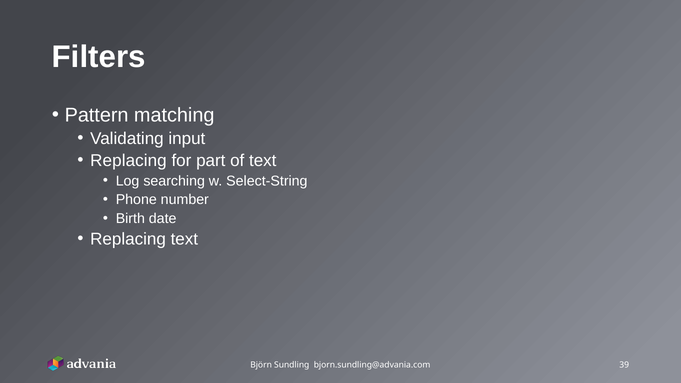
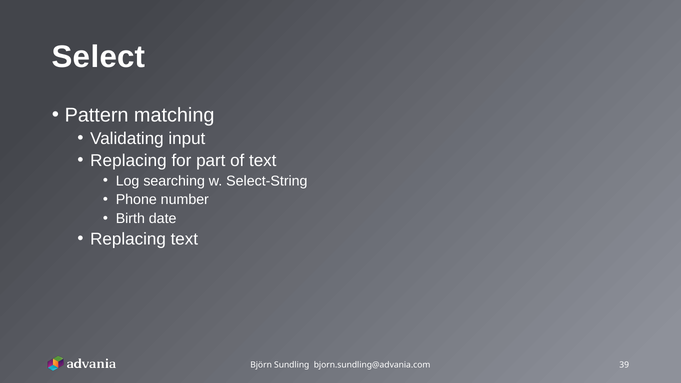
Filters: Filters -> Select (99, 57)
